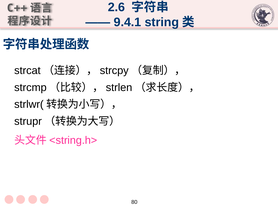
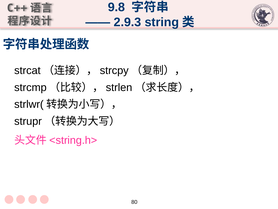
2.6: 2.6 -> 9.8 (116, 7)
9.4.1: 9.4.1 -> 2.9.3 (127, 22)
